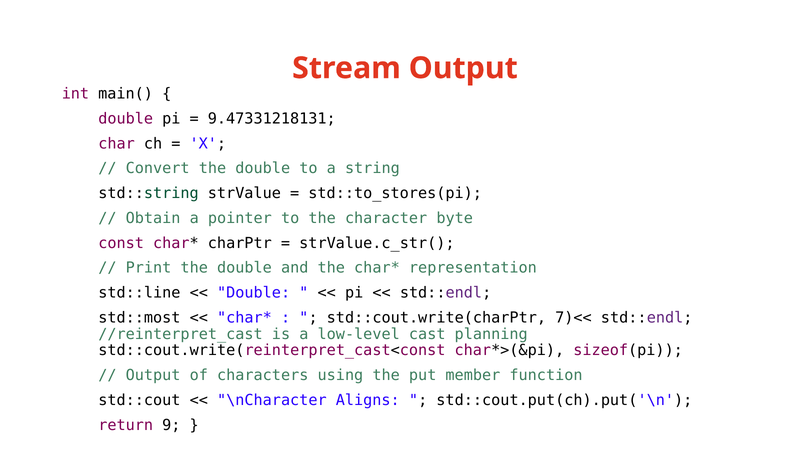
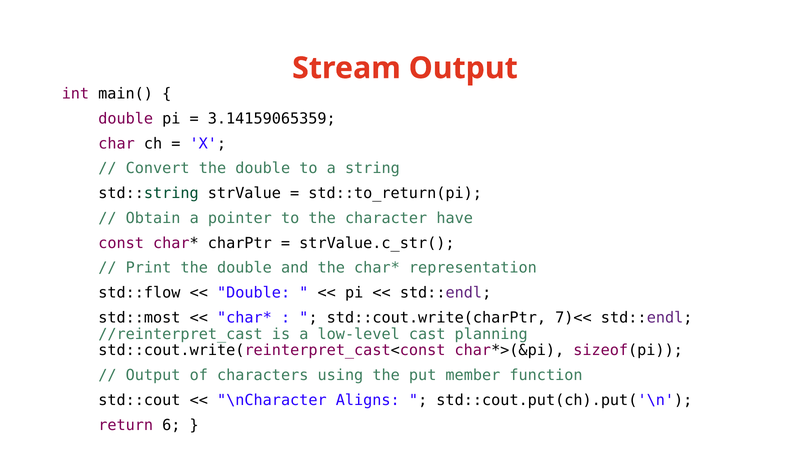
9.47331218131: 9.47331218131 -> 3.14159065359 (272, 119)
std::to_stores(pi: std::to_stores(pi -> std::to_return(pi (395, 193)
byte: byte -> have (455, 218)
std::line: std::line -> std::flow (139, 292)
9: 9 -> 6 (171, 425)
